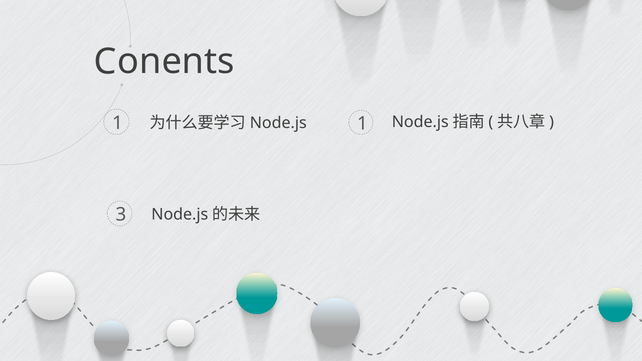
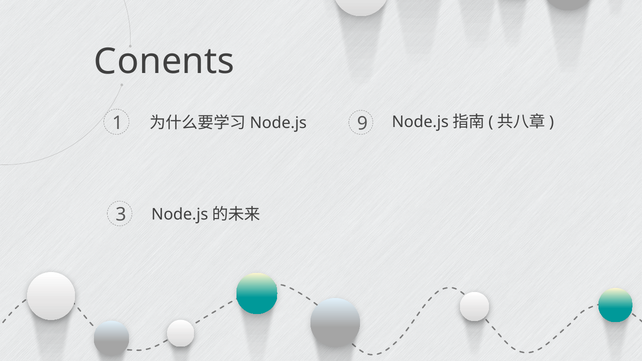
1: 1 -> 9 (362, 124)
